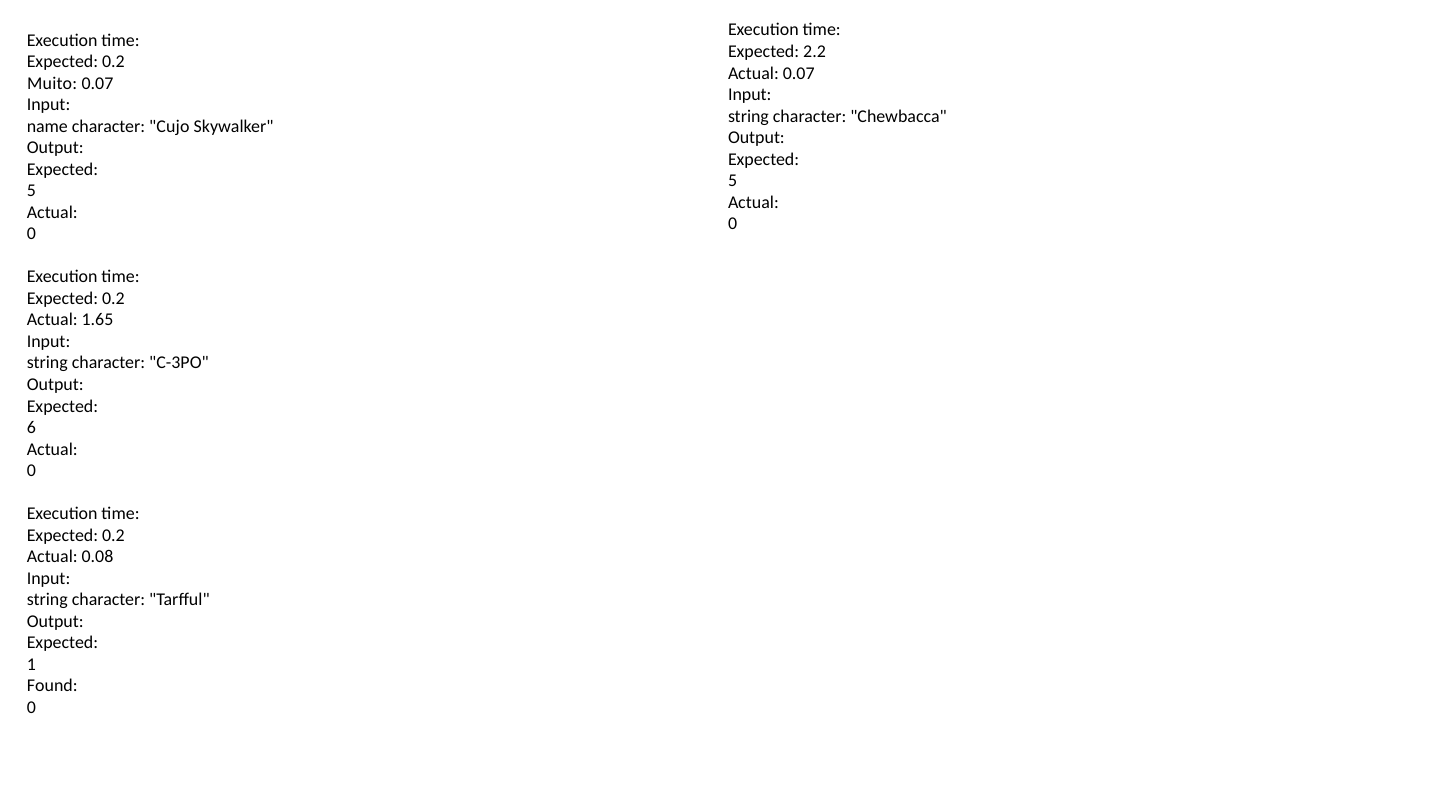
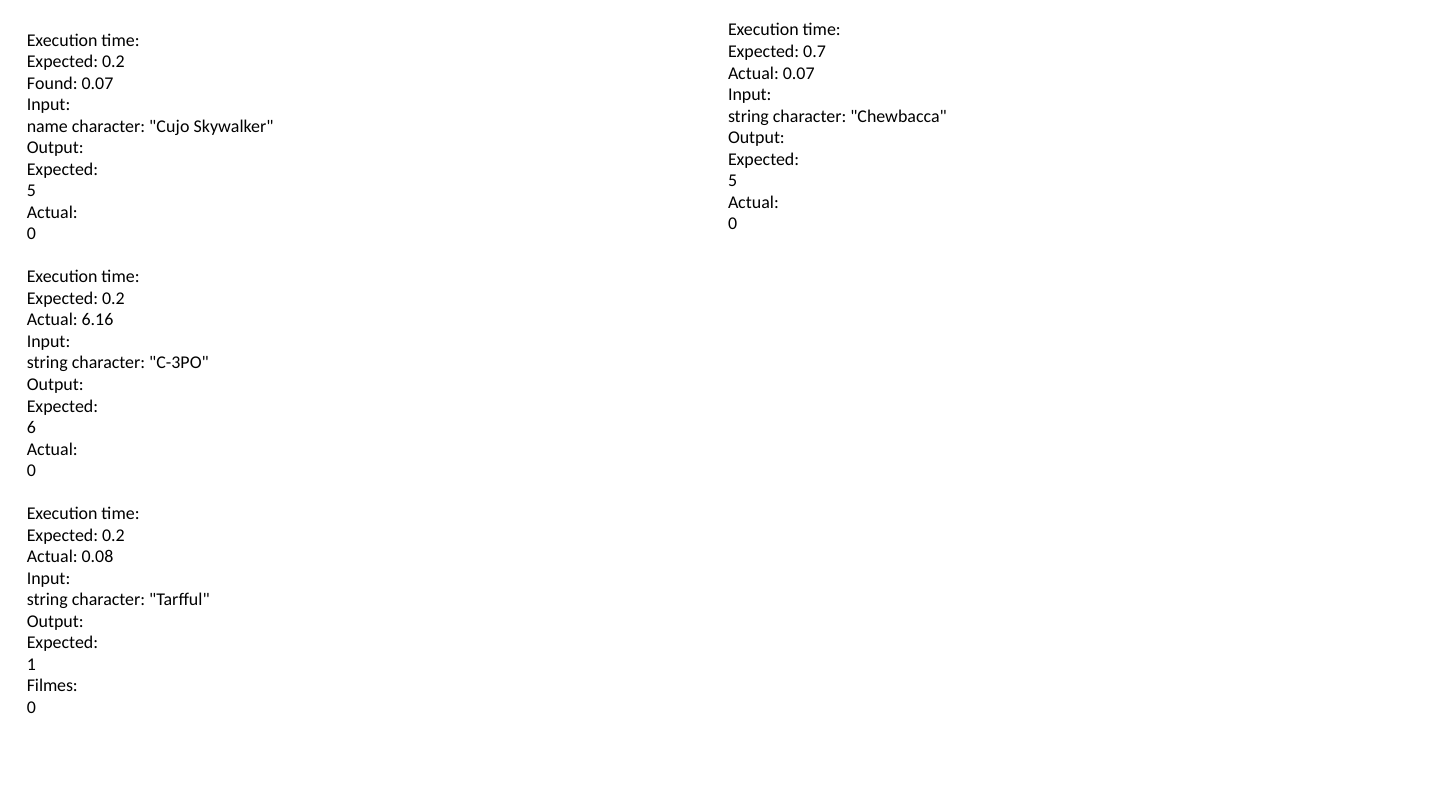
2.2: 2.2 -> 0.7 (815, 52)
Muito: Muito -> Found (52, 83)
1.65: 1.65 -> 6.16 (98, 320)
Found: Found -> Filmes (52, 686)
